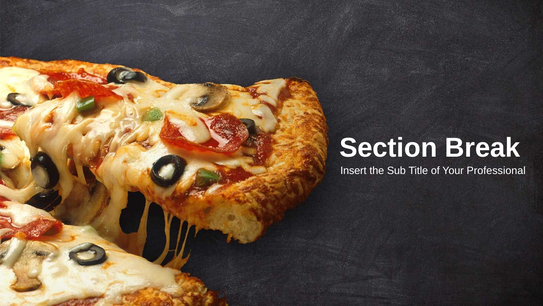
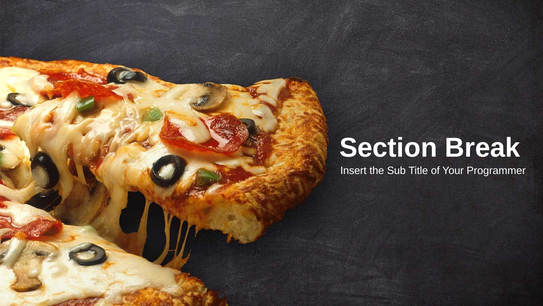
Professional: Professional -> Programmer (496, 170)
